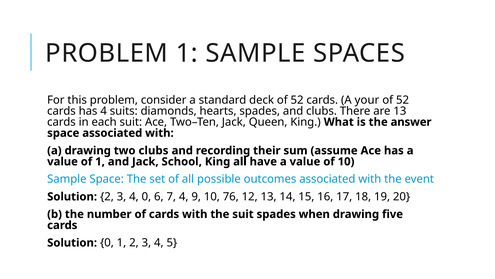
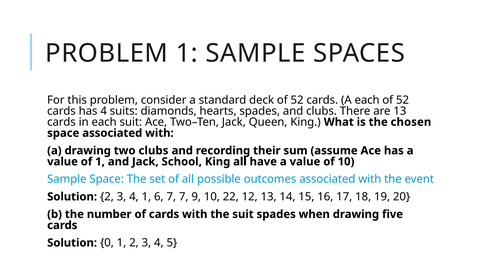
A your: your -> each (367, 100)
answer: answer -> chosen (411, 122)
4 0: 0 -> 1 (146, 196)
7 4: 4 -> 7 (184, 196)
76: 76 -> 22 (231, 196)
